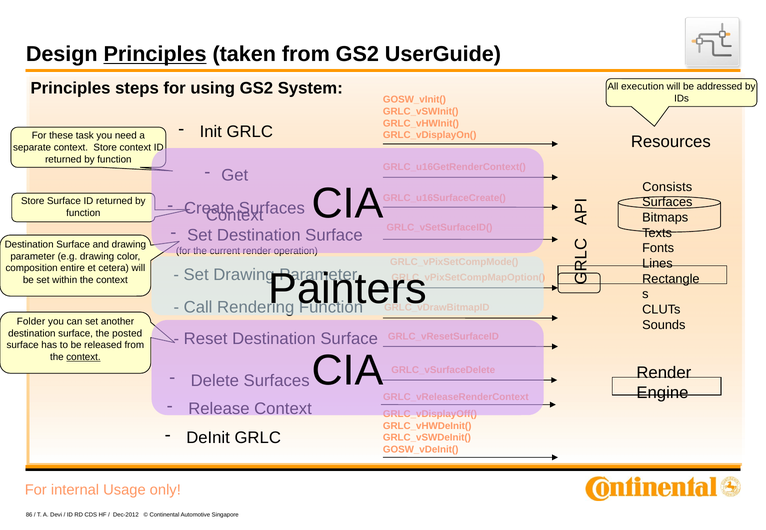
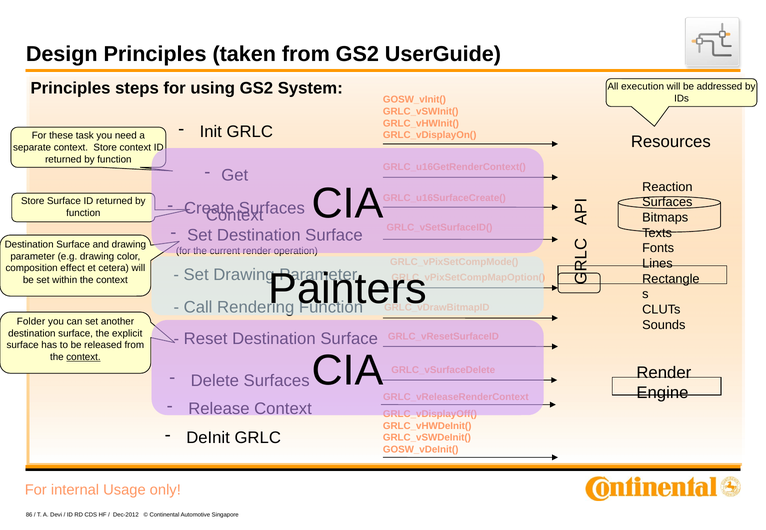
Principles underline: present -> none (155, 54)
Consists: Consists -> Reaction (667, 187)
entire: entire -> effect (73, 268)
posted: posted -> explicit (127, 334)
